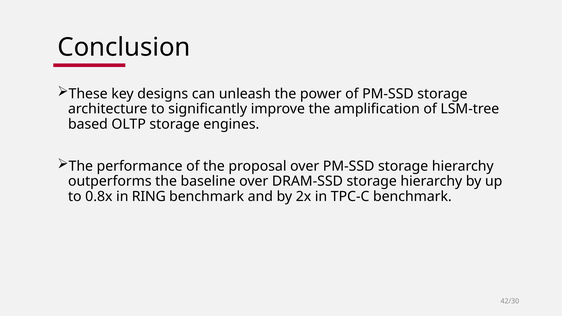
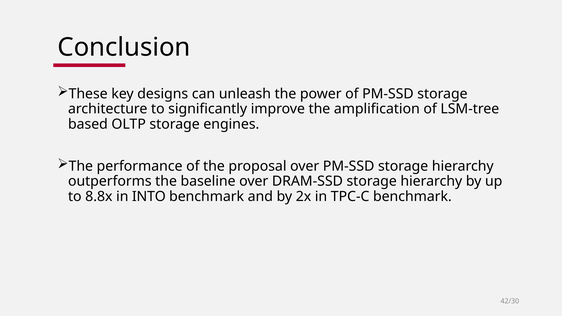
0.8x: 0.8x -> 8.8x (99, 196)
RING: RING -> INTO (149, 196)
